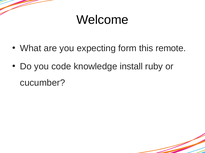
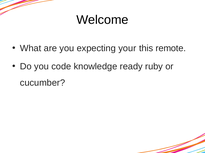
form: form -> your (127, 48)
install: install -> ready (131, 67)
